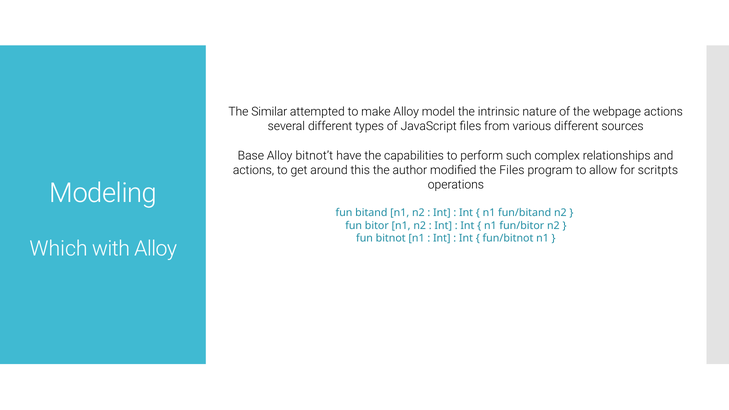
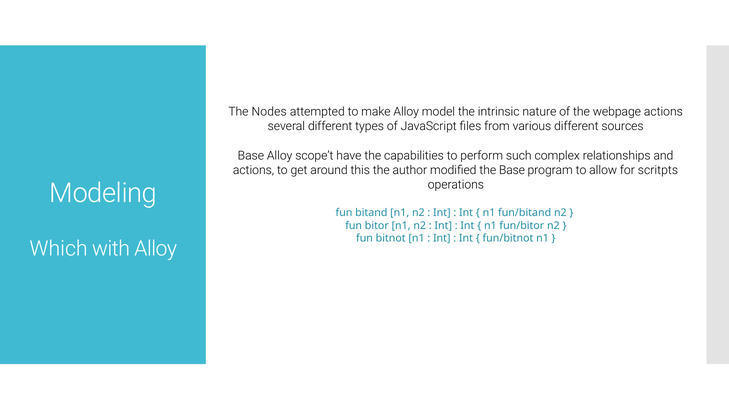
Similar: Similar -> Nodes (269, 112)
bitnot’t: bitnot’t -> scope’t (314, 156)
the Files: Files -> Base (512, 170)
